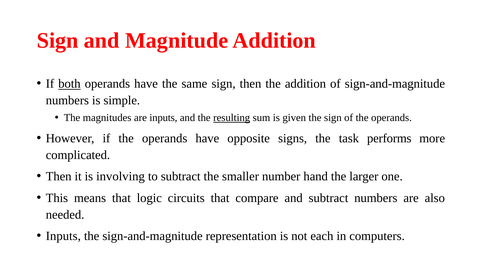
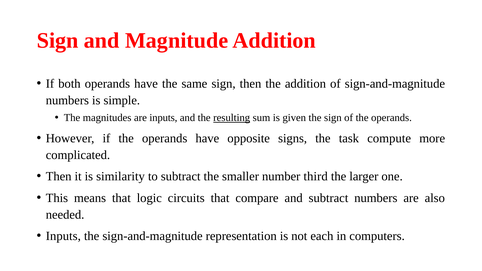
both underline: present -> none (69, 84)
performs: performs -> compute (389, 138)
involving: involving -> similarity (121, 177)
hand: hand -> third (316, 177)
